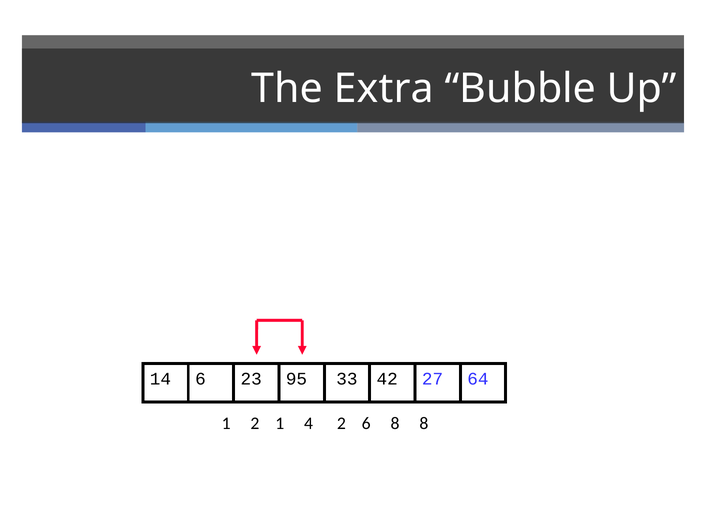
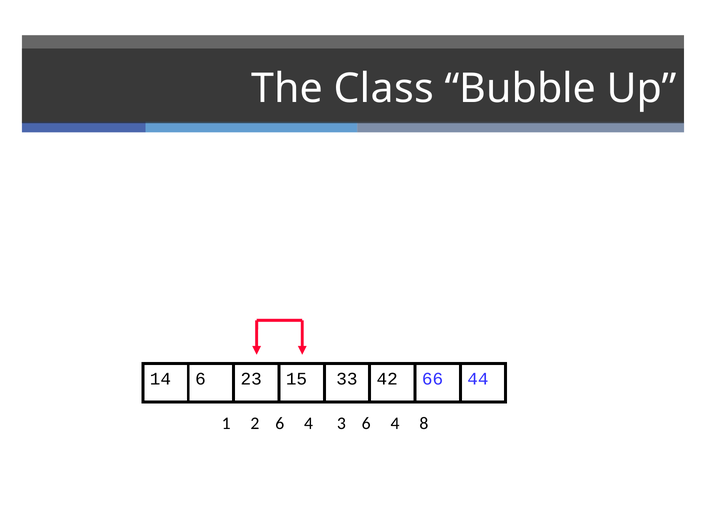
Extra: Extra -> Class (384, 89)
95: 95 -> 15 (296, 379)
27: 27 -> 66 (433, 379)
64: 64 -> 44 (478, 379)
2 1: 1 -> 6 (280, 424)
4 2: 2 -> 3 (341, 424)
8: 8 -> 4 (395, 424)
